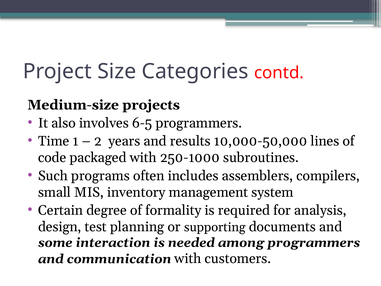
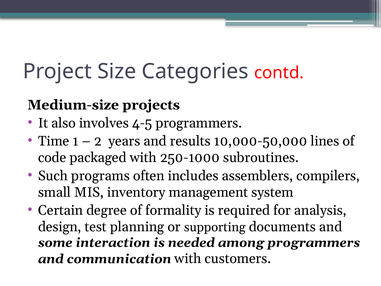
6-5: 6-5 -> 4-5 (142, 123)
